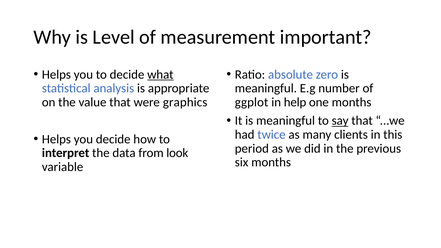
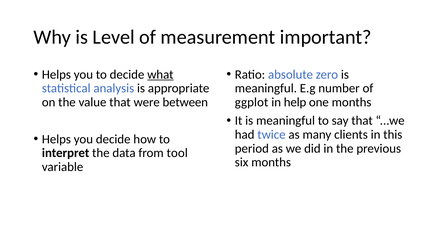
graphics: graphics -> between (185, 102)
say underline: present -> none (340, 121)
look: look -> tool (177, 153)
